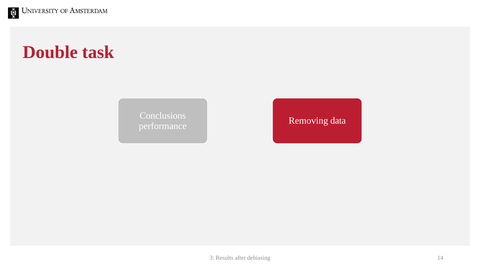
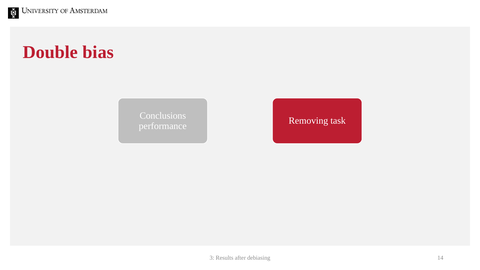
task: task -> bias (98, 52)
data: data -> task (338, 121)
